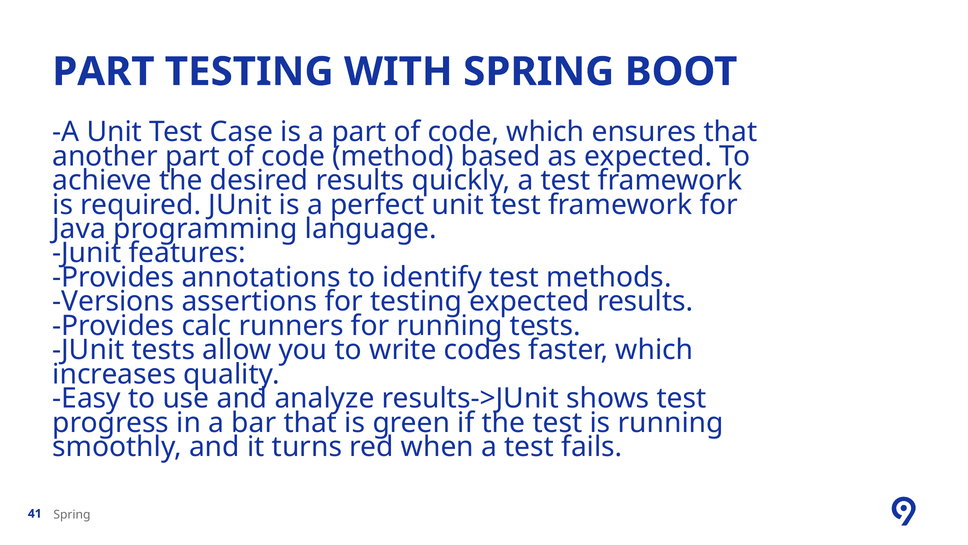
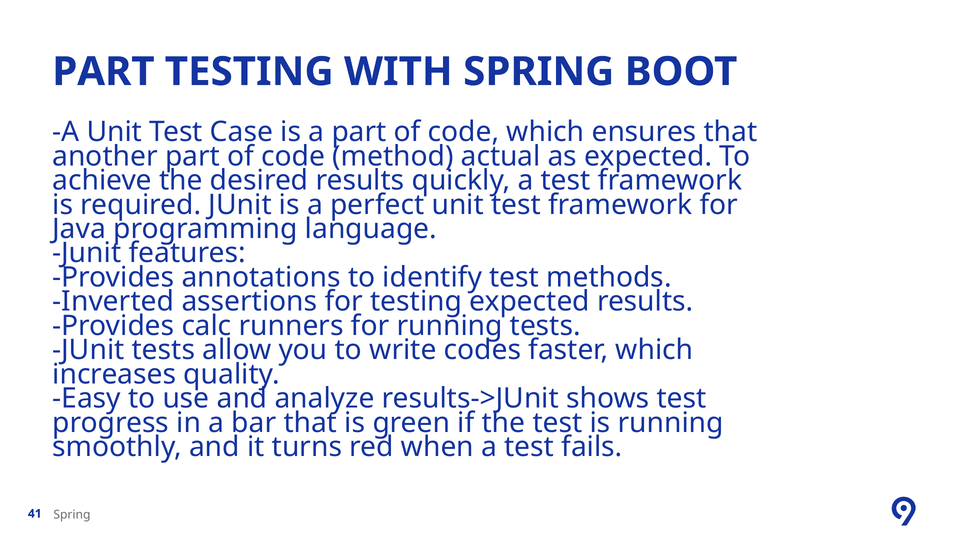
based: based -> actual (501, 156)
Versions: Versions -> Inverted (113, 301)
